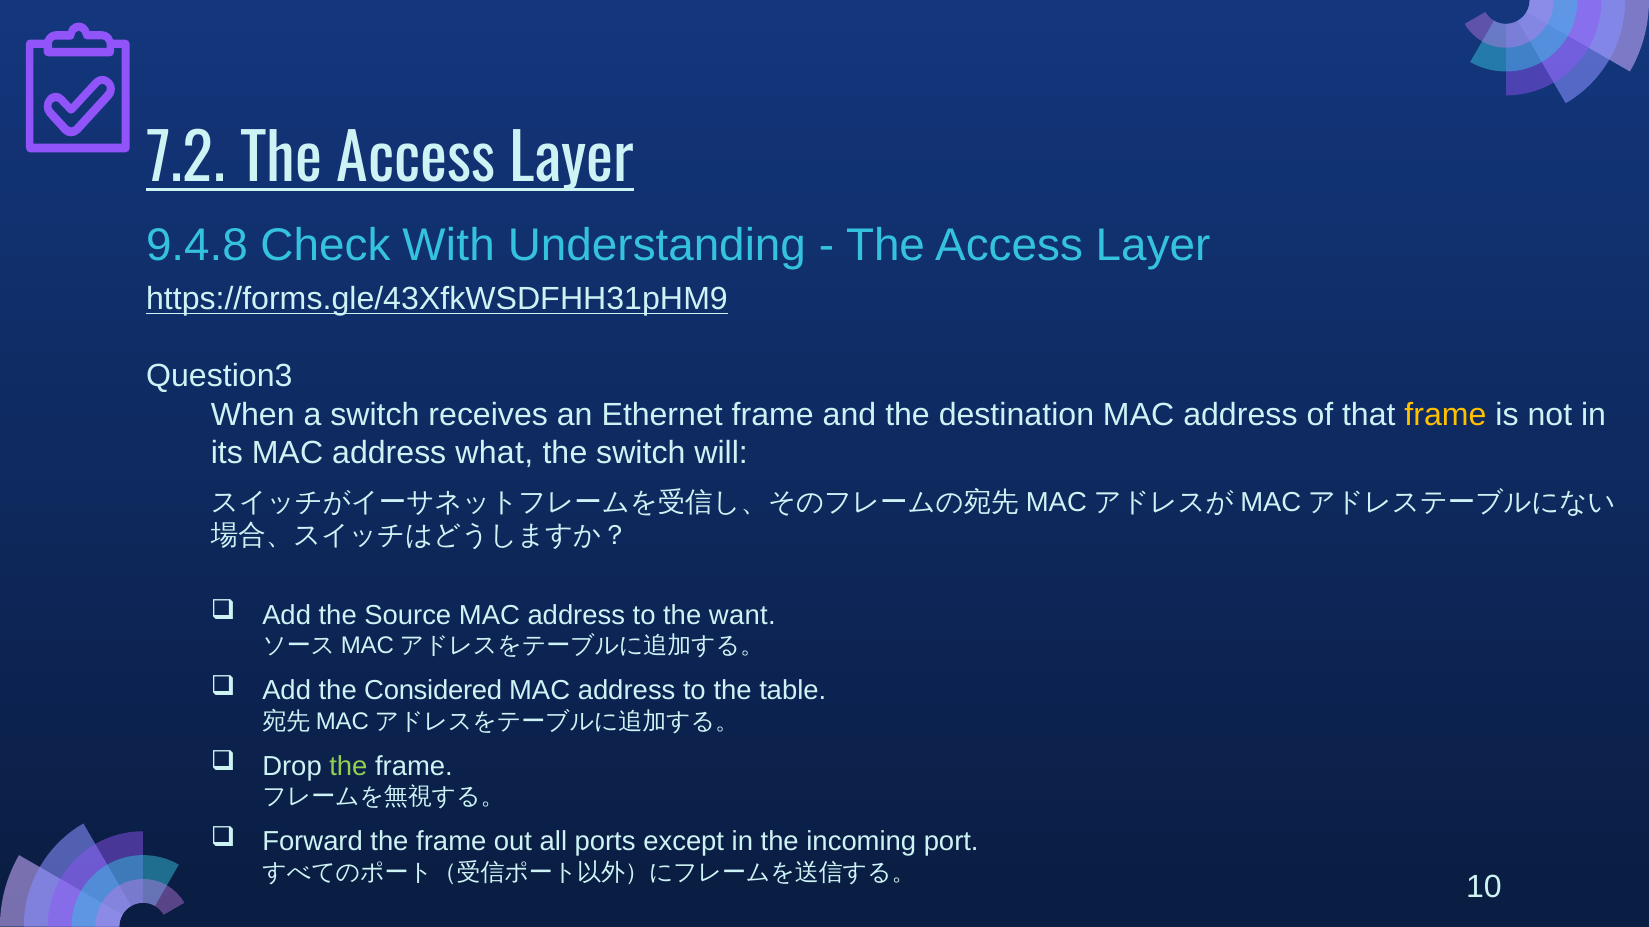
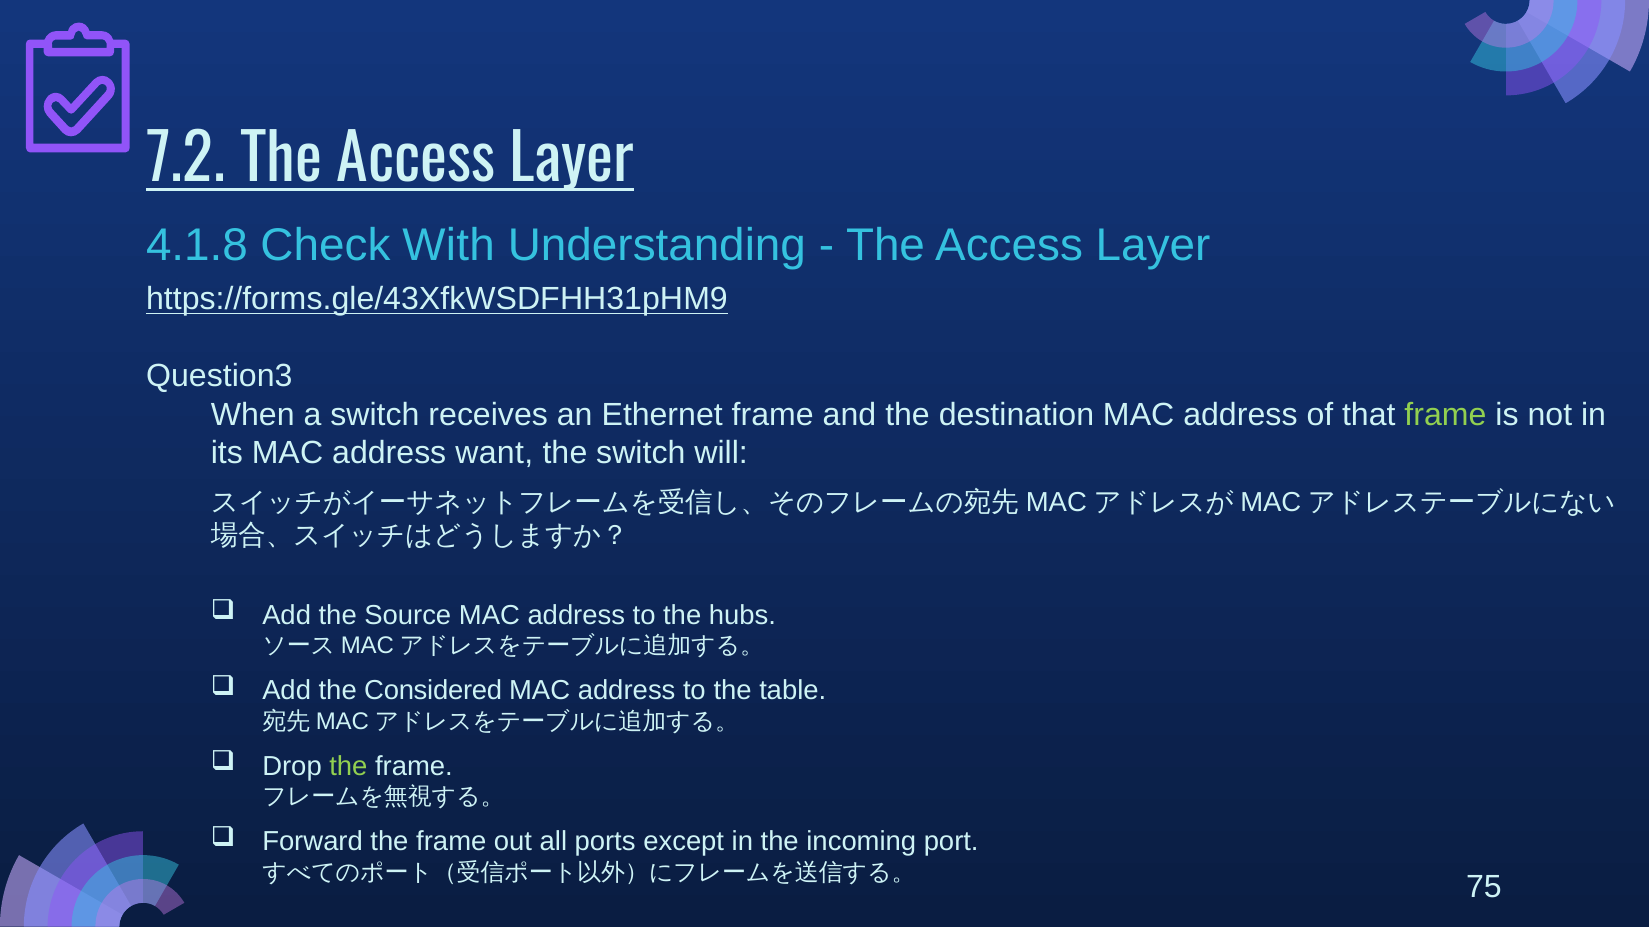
9.4.8: 9.4.8 -> 4.1.8 (197, 246)
frame colour: yellow -> light green (1445, 415)
what: what -> want (494, 454)
want: want -> hubs (742, 615)
10: 10 -> 75 (1484, 888)
